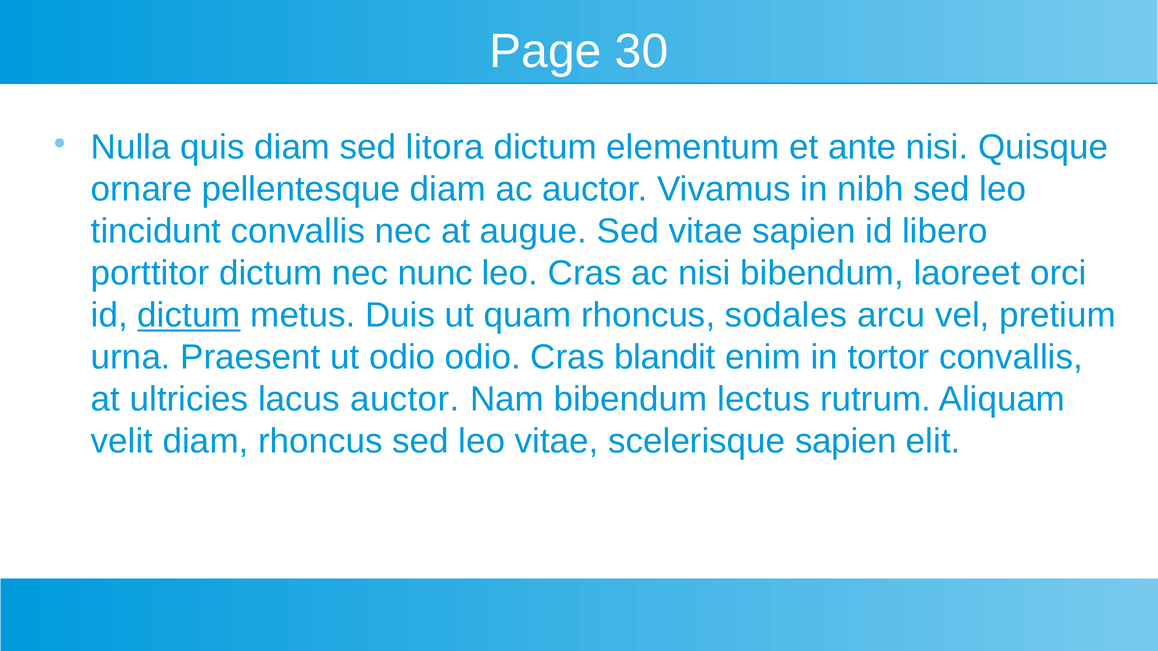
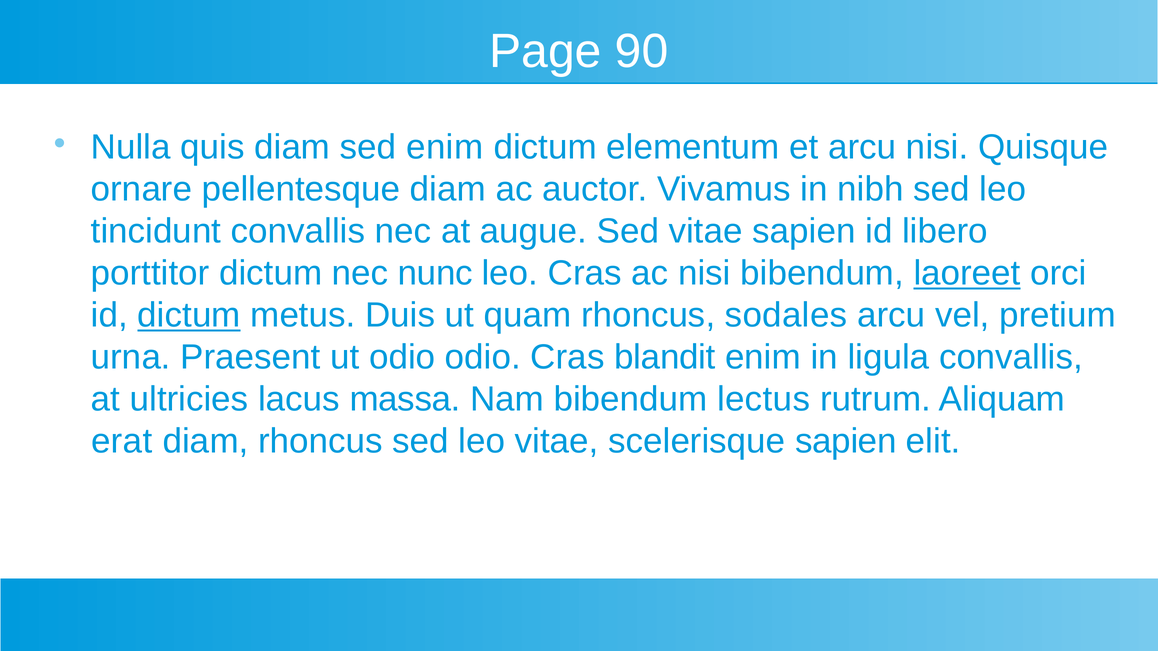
30: 30 -> 90 (642, 51)
sed litora: litora -> enim (445, 147)
et ante: ante -> arcu (862, 147)
laoreet underline: none -> present (967, 274)
tortor: tortor -> ligula (888, 358)
lacus auctor: auctor -> massa (405, 400)
velit: velit -> erat (122, 442)
